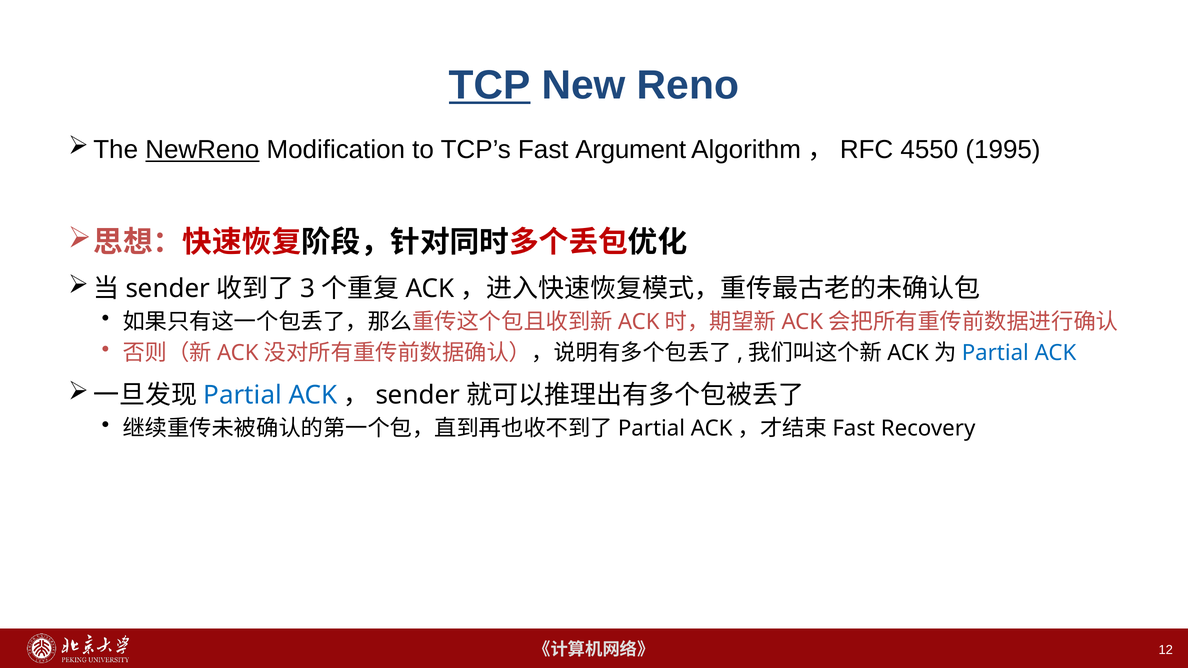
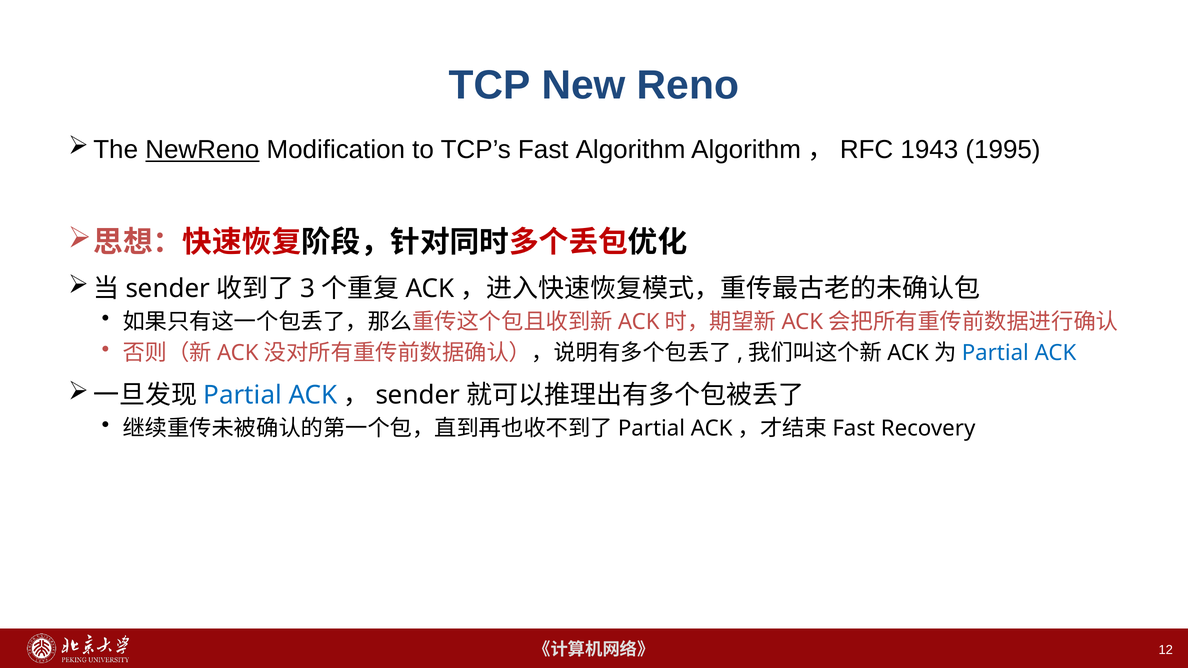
TCP underline: present -> none (490, 85)
Fast Argument: Argument -> Algorithm (631, 150)
4550: 4550 -> 1943 (929, 150)
